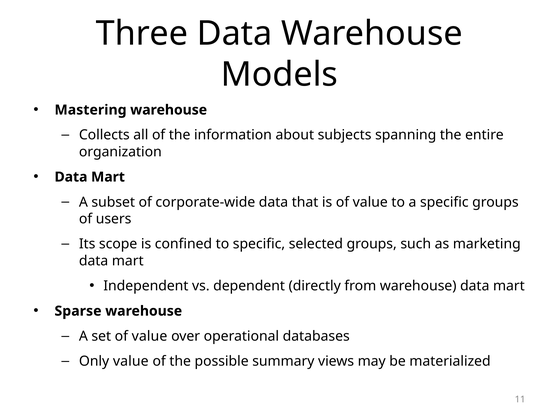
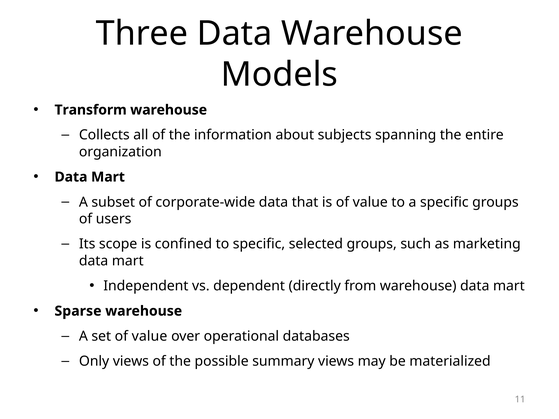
Mastering: Mastering -> Transform (91, 110)
Only value: value -> views (131, 362)
